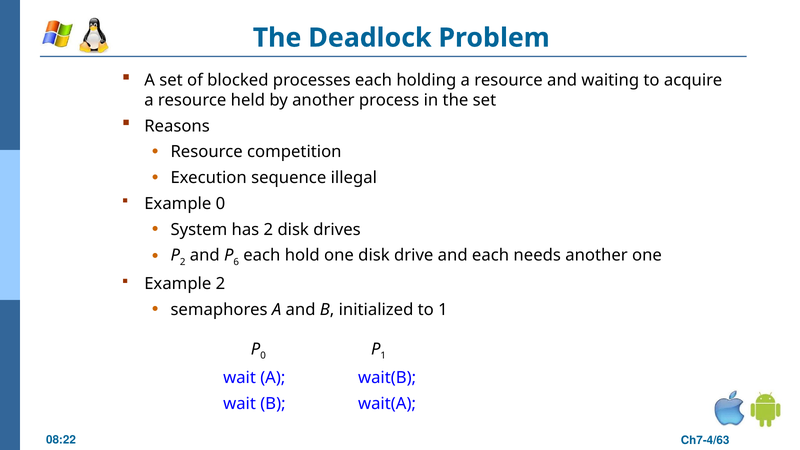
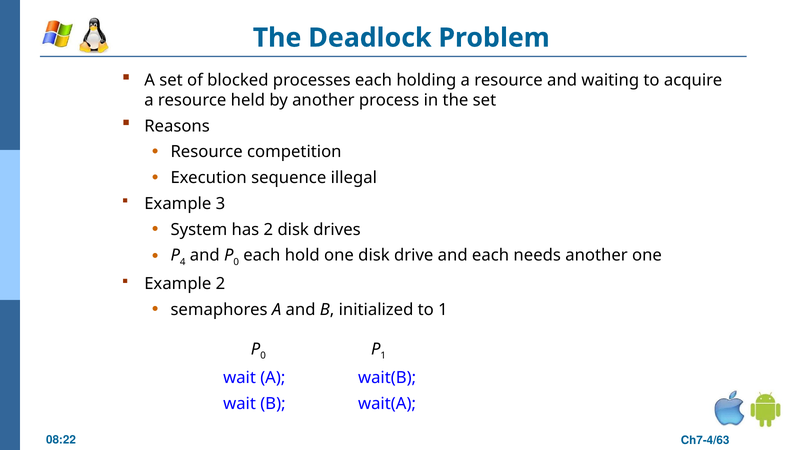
Example 0: 0 -> 3 (220, 204)
2: 2 -> 4 (183, 262)
6: 6 -> 0 (236, 262)
